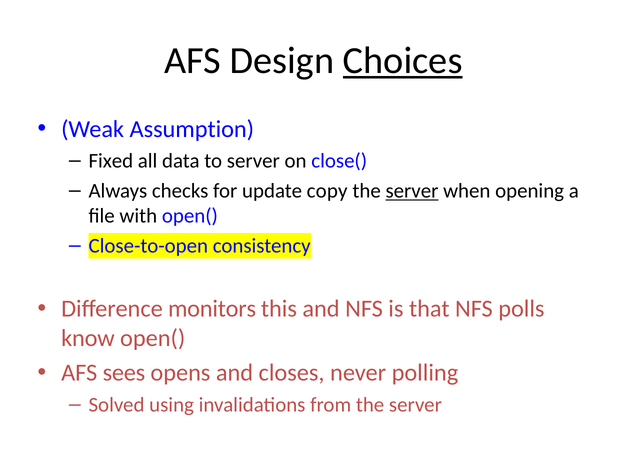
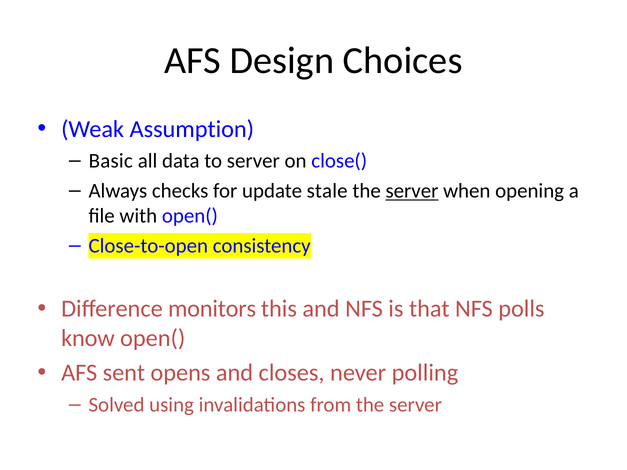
Choices underline: present -> none (403, 61)
Fixed: Fixed -> Basic (111, 161)
copy: copy -> stale (327, 191)
sees: sees -> sent (124, 373)
